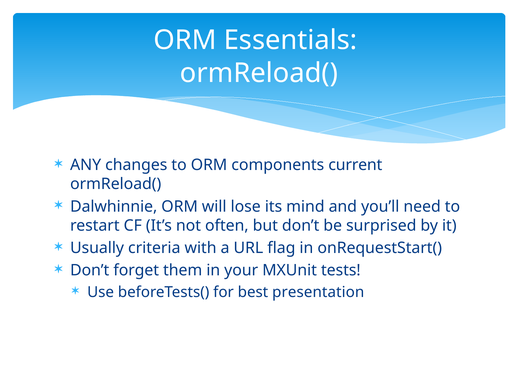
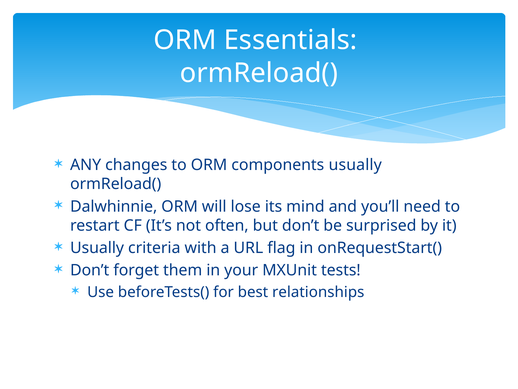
components current: current -> usually (355, 165)
presentation: presentation -> relationships (318, 292)
